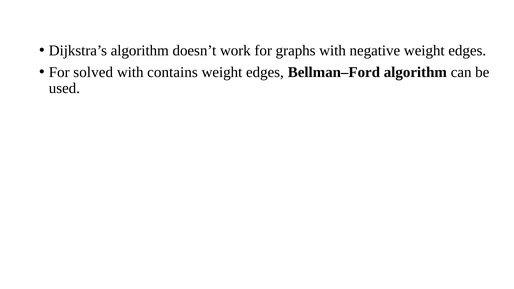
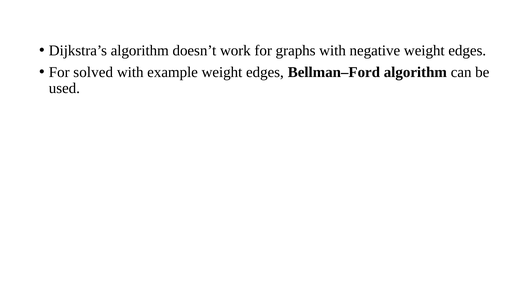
contains: contains -> example (173, 72)
